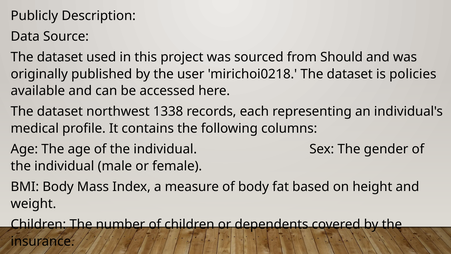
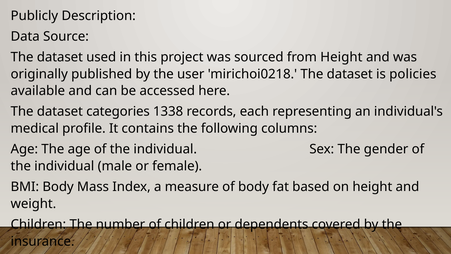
from Should: Should -> Height (341, 57)
dataset northwest: northwest -> categories (118, 111)
